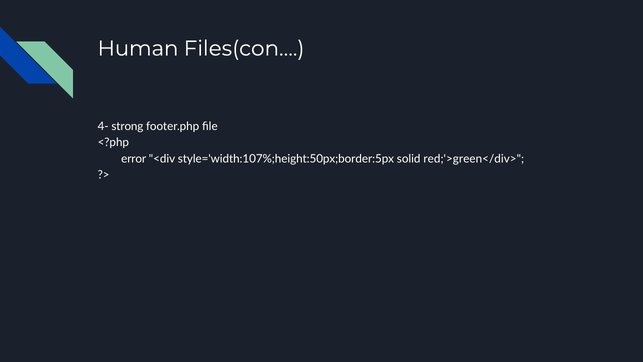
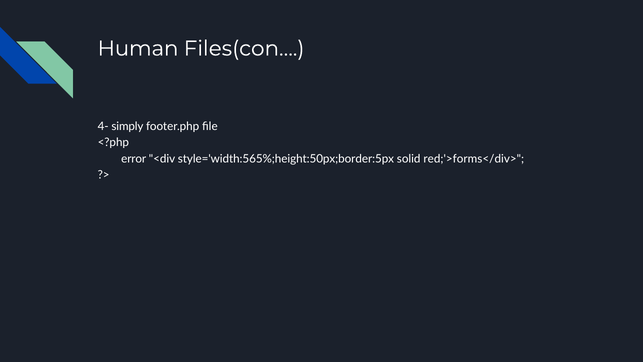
strong: strong -> simply (127, 127)
style='width:107%;height:50px;border:5px: style='width:107%;height:50px;border:5px -> style='width:565%;height:50px;border:5px (286, 159)
red;'>green</div>: red;'>green</div> -> red;'>forms</div> (474, 159)
